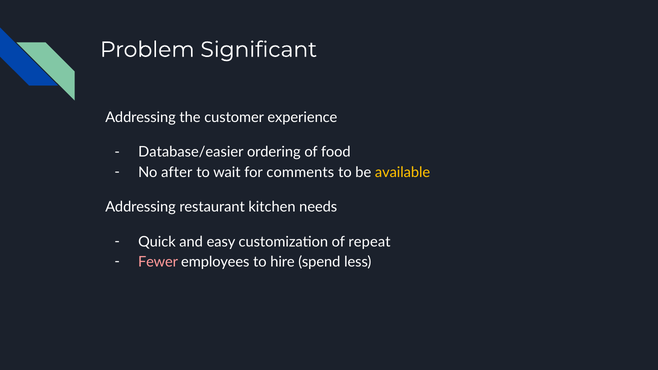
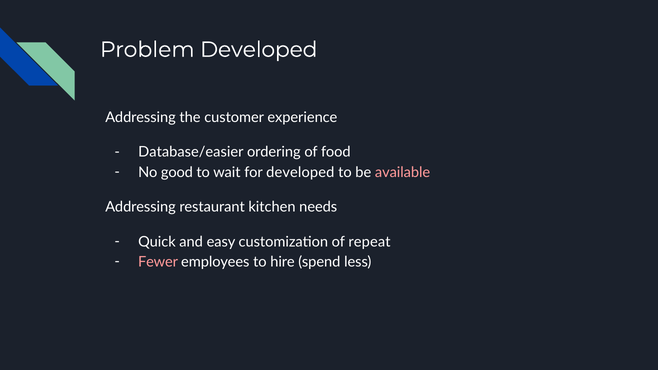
Problem Significant: Significant -> Developed (259, 50)
after: after -> good (177, 172)
for comments: comments -> developed (300, 172)
available colour: yellow -> pink (403, 172)
